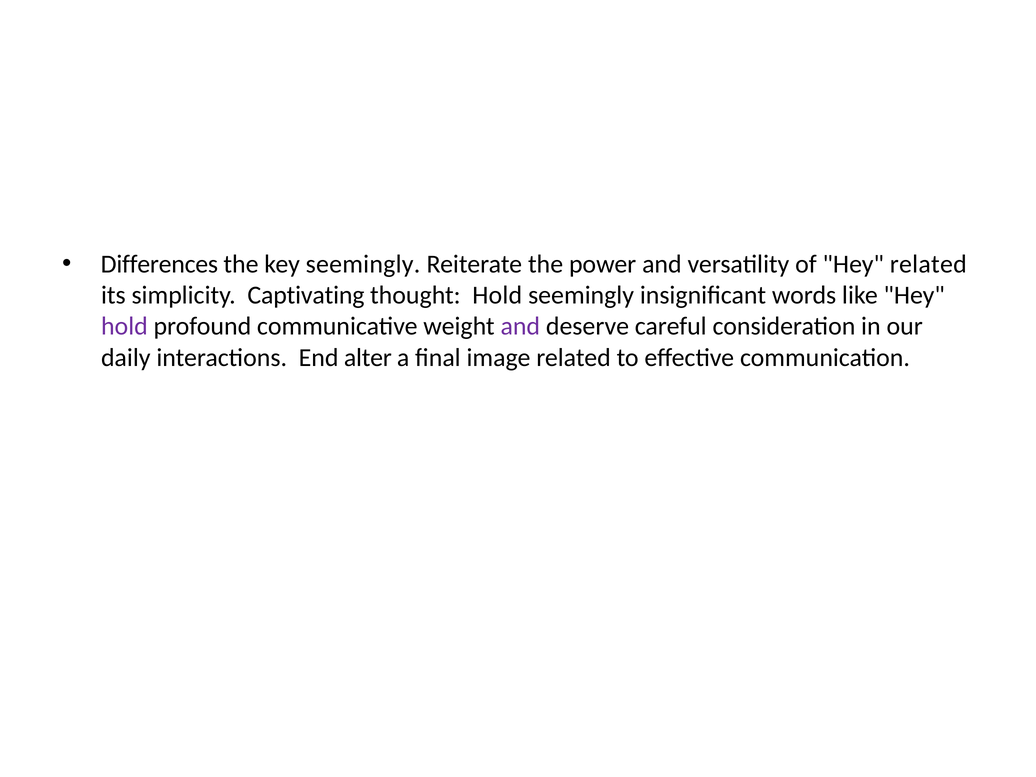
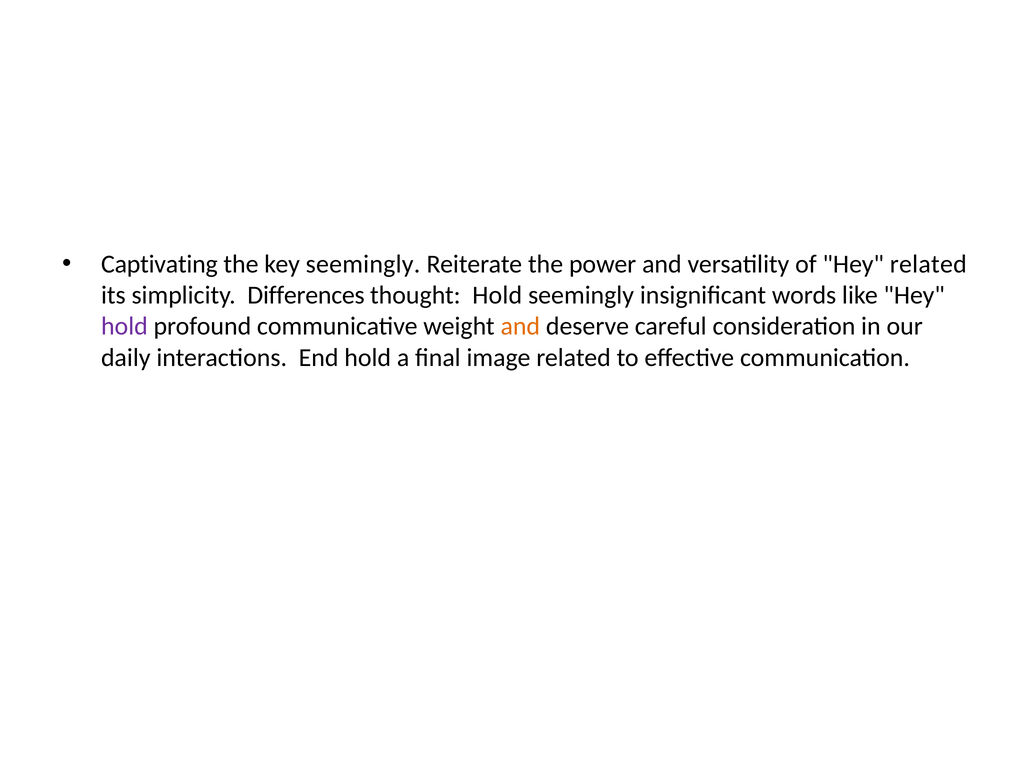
Differences: Differences -> Captivating (159, 264)
Captivating: Captivating -> Differences (306, 295)
and colour: purple -> orange (520, 326)
End alter: alter -> hold (368, 358)
